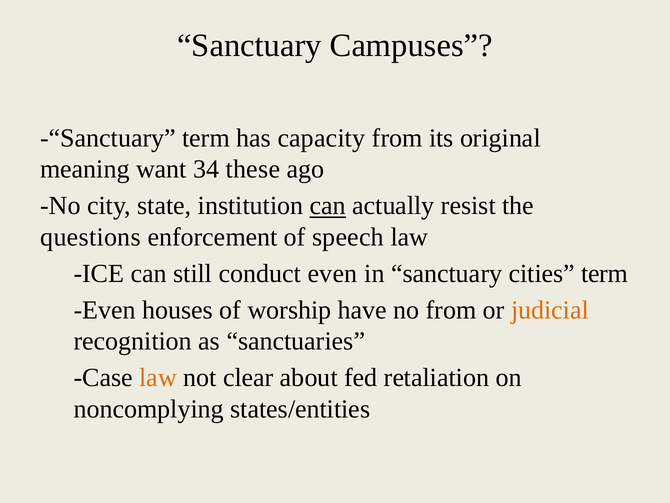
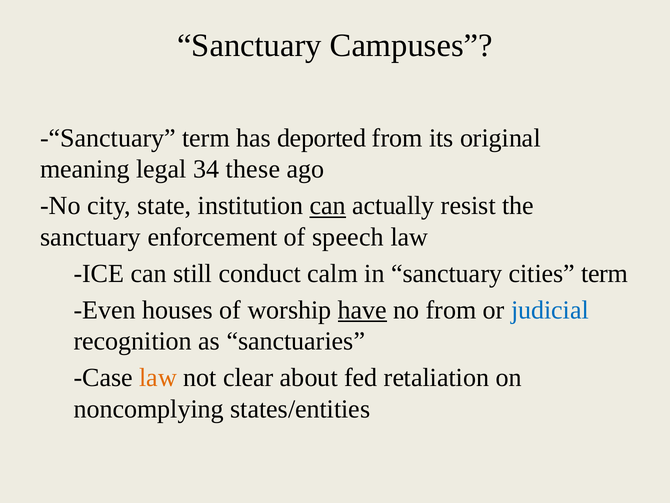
capacity: capacity -> deported (322, 138)
want: want -> legal (161, 169)
questions: questions -> sanctuary (91, 237)
conduct even: even -> calm (333, 273)
have underline: none -> present (362, 310)
judicial colour: orange -> blue (550, 310)
